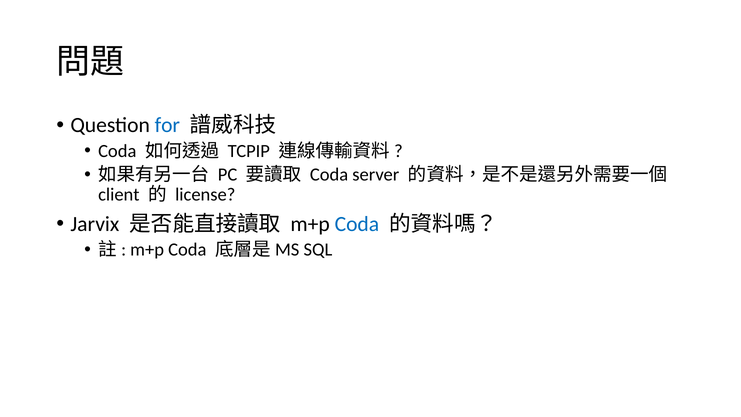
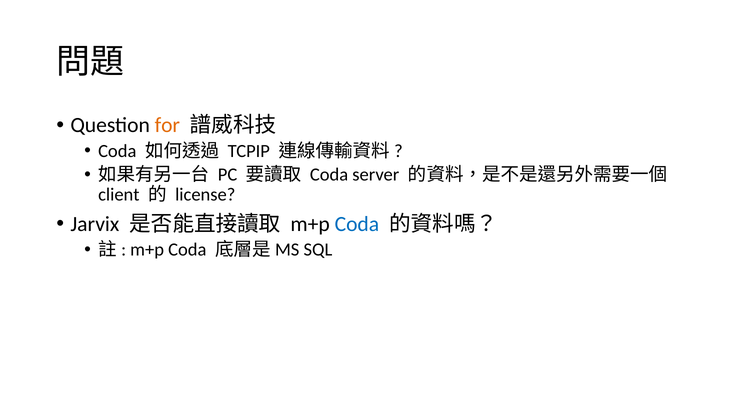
for colour: blue -> orange (167, 125)
